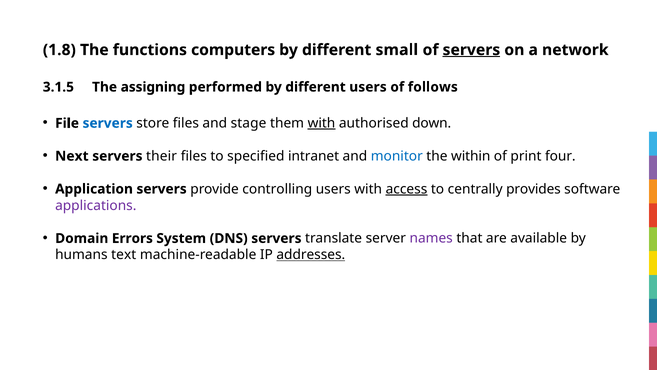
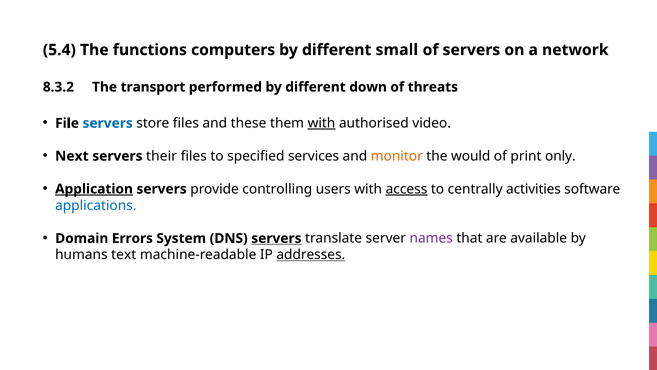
1.8: 1.8 -> 5.4 (59, 50)
servers underline: present -> none (471, 50)
3.1.5: 3.1.5 -> 8.3.2 (58, 87)
assigning: assigning -> transport (153, 87)
different users: users -> down (368, 87)
follows: follows -> threats (433, 87)
stage: stage -> these (249, 123)
down: down -> video (432, 123)
intranet: intranet -> services (314, 156)
monitor colour: blue -> orange (397, 156)
within: within -> would (471, 156)
four: four -> only (560, 156)
Application underline: none -> present (94, 189)
provides: provides -> activities (533, 189)
applications colour: purple -> blue (96, 205)
servers underline: none -> present (276, 238)
